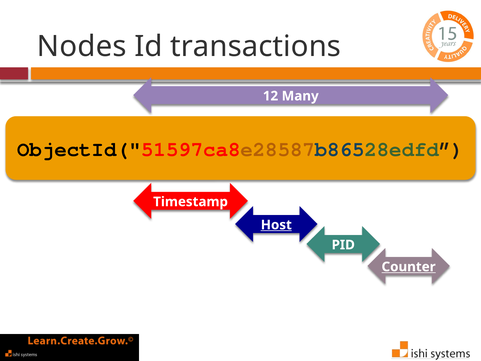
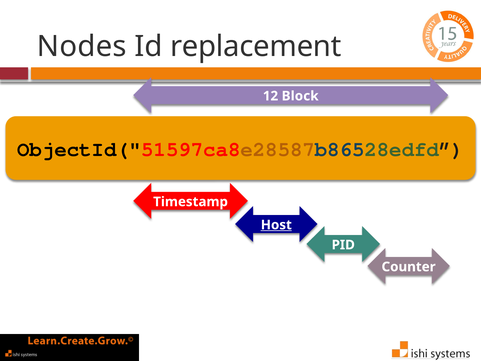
transactions: transactions -> replacement (256, 46)
Many: Many -> Block (300, 96)
Counter underline: present -> none (409, 267)
